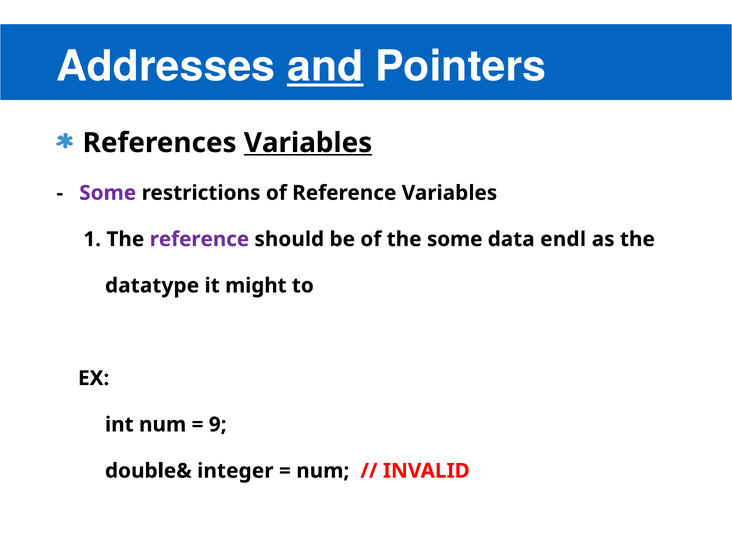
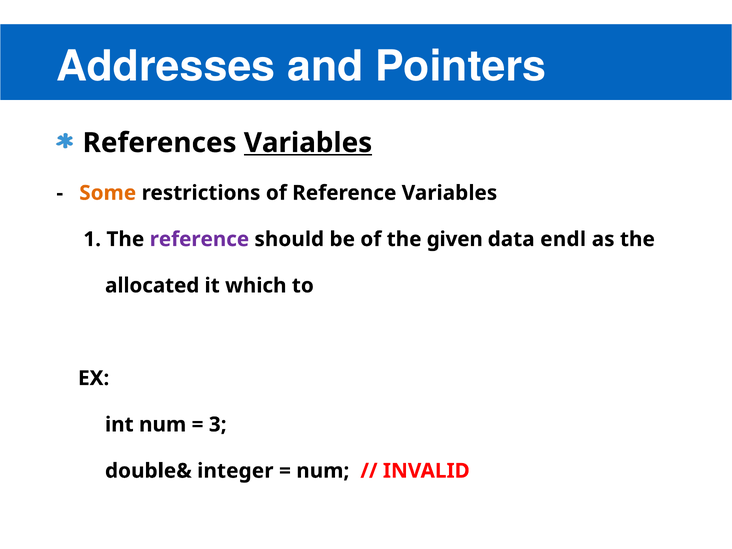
and underline: present -> none (325, 67)
Some colour: purple -> orange (108, 193)
the some: some -> given (455, 239)
datatype: datatype -> allocated (152, 286)
might: might -> which (256, 286)
9: 9 -> 3 (218, 425)
